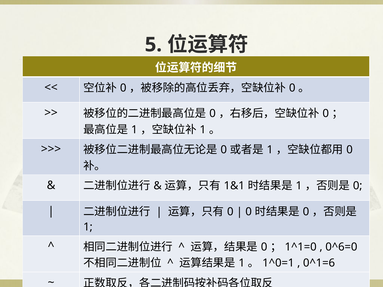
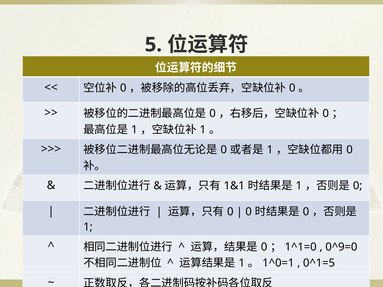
0^6=0: 0^6=0 -> 0^9=0 (341, 247)
0^1=6: 0^1=6 -> 0^1=5 (319, 263)
